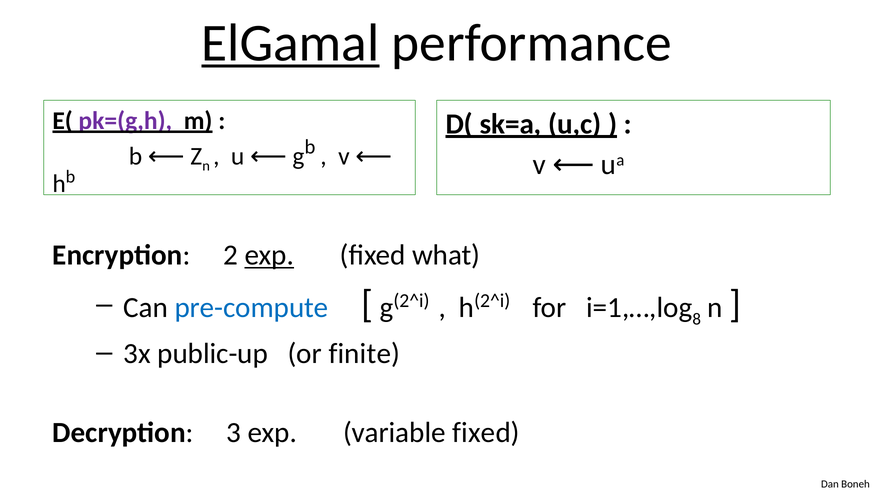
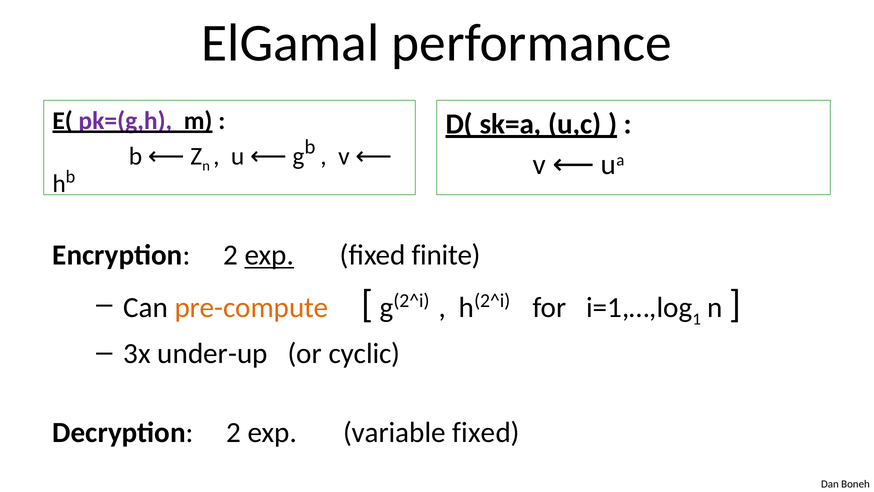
ElGamal underline: present -> none (290, 43)
what: what -> finite (446, 255)
pre-compute colour: blue -> orange (252, 308)
8: 8 -> 1 (697, 319)
public-up: public-up -> under-up (213, 353)
finite: finite -> cyclic (364, 353)
Decryption 3: 3 -> 2 (234, 432)
